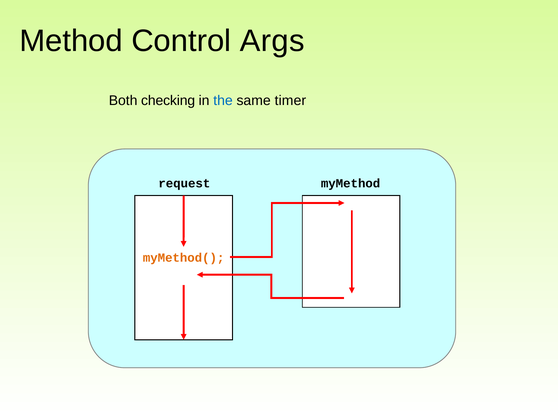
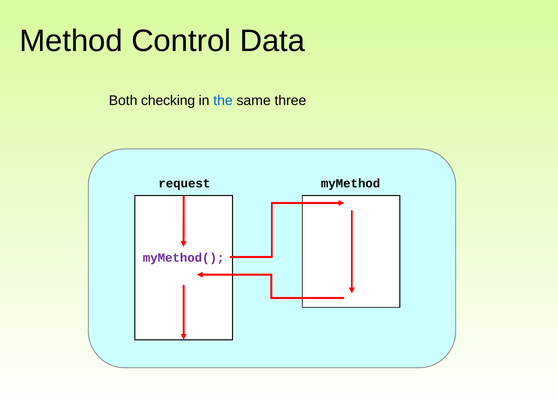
Args: Args -> Data (272, 41)
timer: timer -> three (290, 100)
myMethod( colour: orange -> purple (184, 258)
